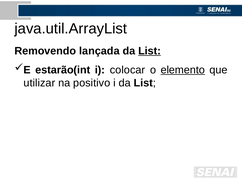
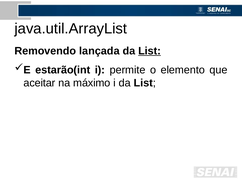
colocar: colocar -> permite (128, 70)
elemento underline: present -> none (183, 70)
utilizar: utilizar -> aceitar (39, 83)
positivo: positivo -> máximo (92, 83)
